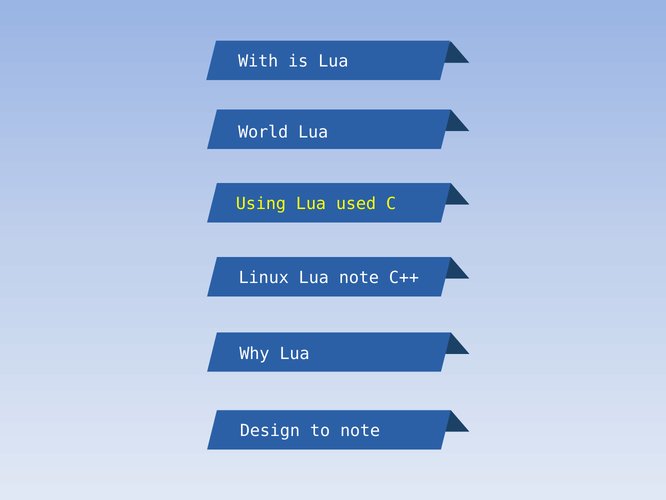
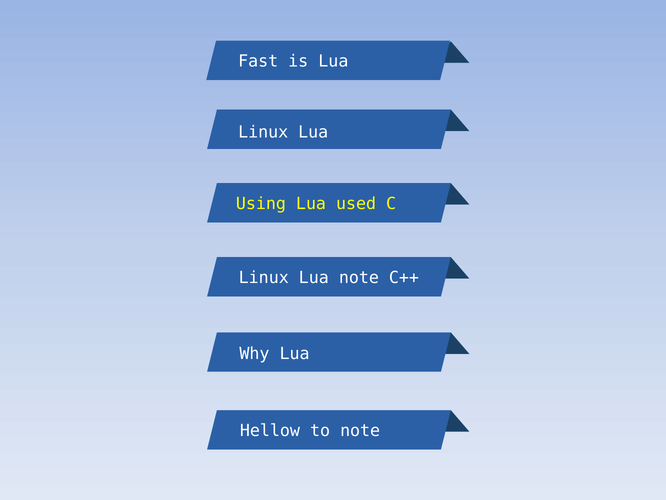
With: With -> Fast (258, 61)
World: World -> Linux (263, 132)
Design: Design -> Hellow (270, 430)
